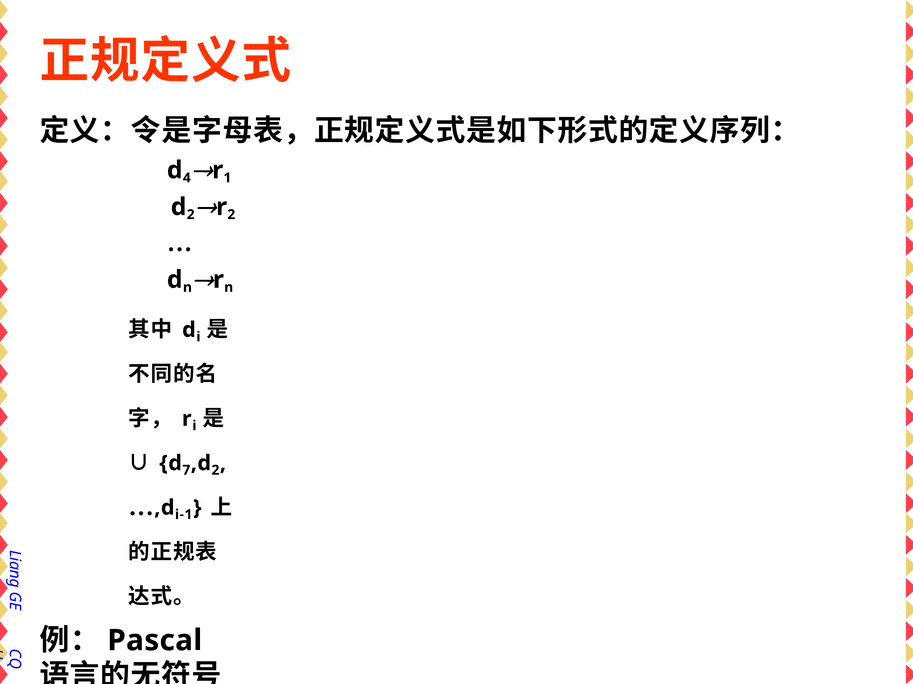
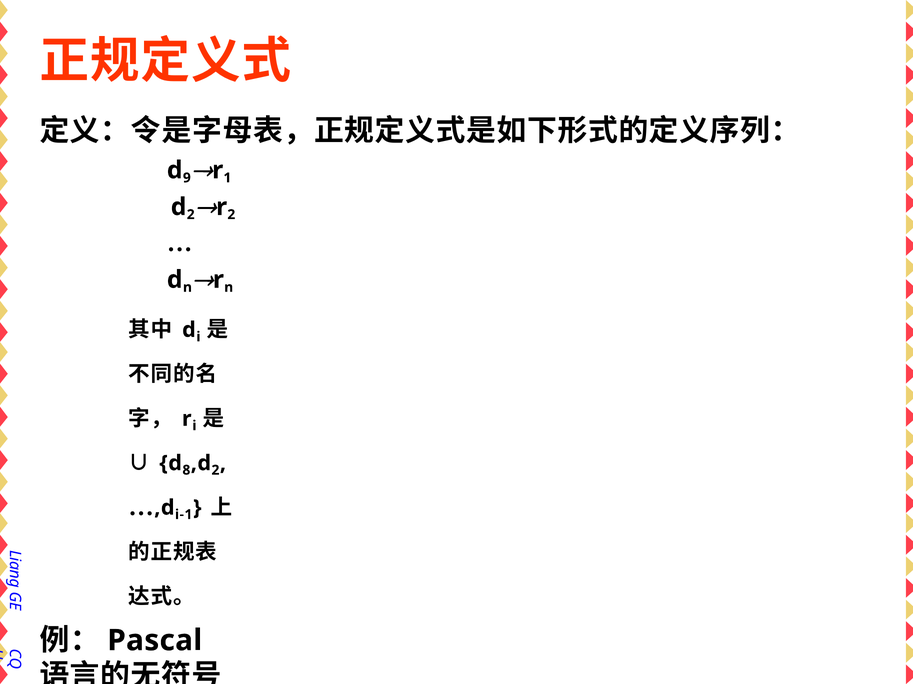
4: 4 -> 9 (187, 178)
7: 7 -> 8 (186, 471)
